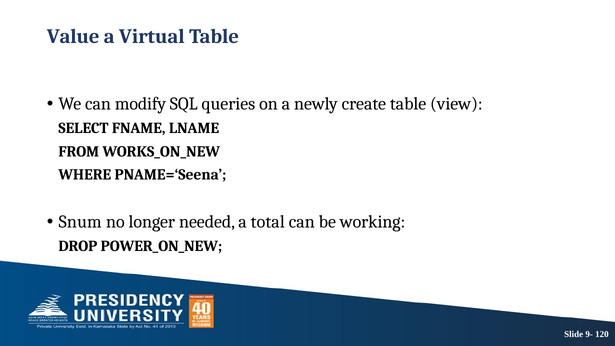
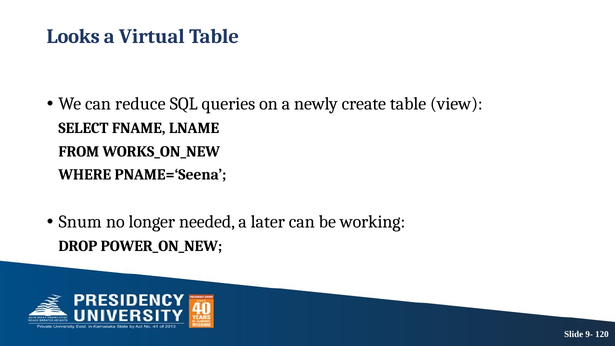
Value: Value -> Looks (73, 37)
modify: modify -> reduce (140, 104)
total: total -> later (268, 222)
